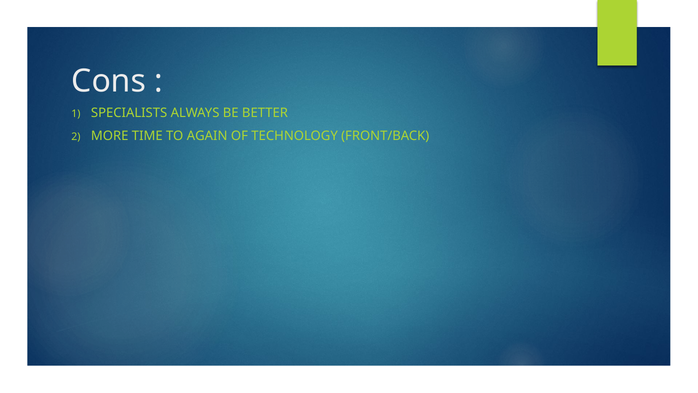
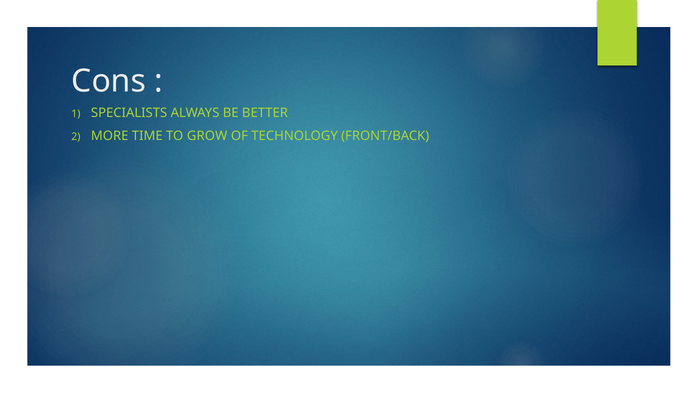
AGAIN: AGAIN -> GROW (207, 136)
